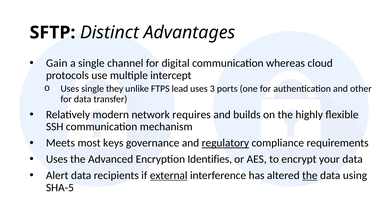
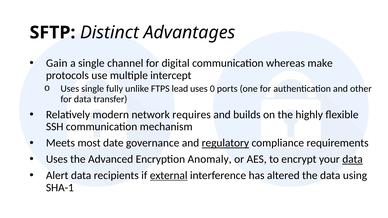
cloud: cloud -> make (320, 63)
they: they -> fully (115, 89)
3: 3 -> 0 (212, 89)
keys: keys -> date (113, 143)
Identifies: Identifies -> Anomaly (210, 159)
data underline: none -> present (353, 159)
the underline: present -> none (310, 176)
SHA-5: SHA-5 -> SHA-1 (60, 188)
